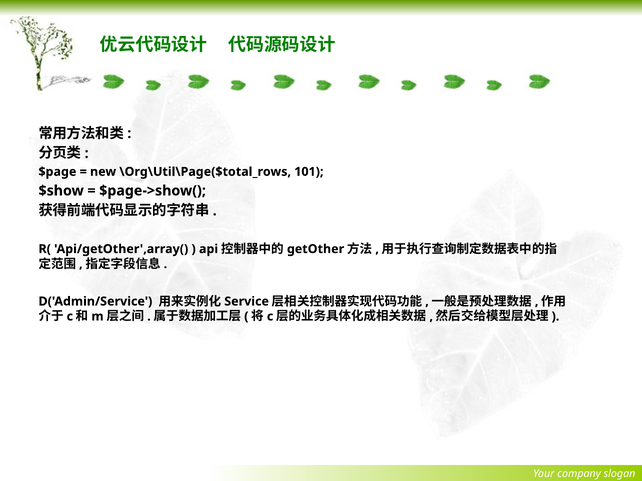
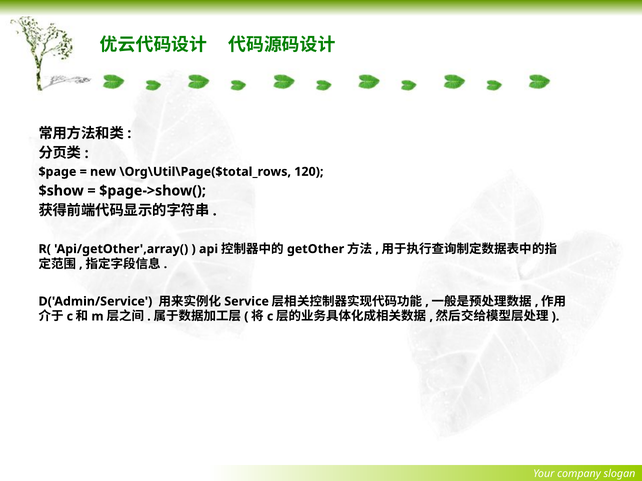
101: 101 -> 120 (309, 172)
